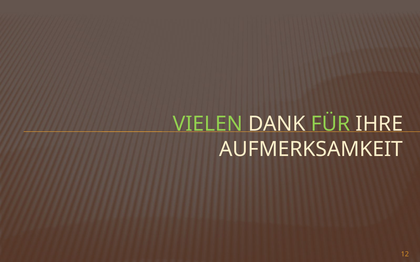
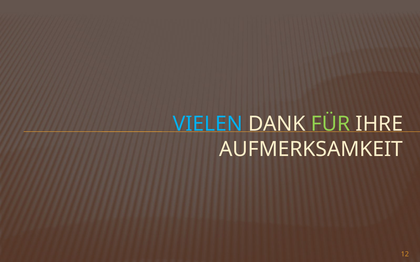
VIELEN colour: light green -> light blue (208, 124)
